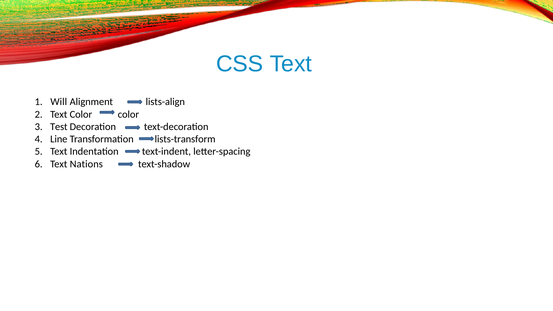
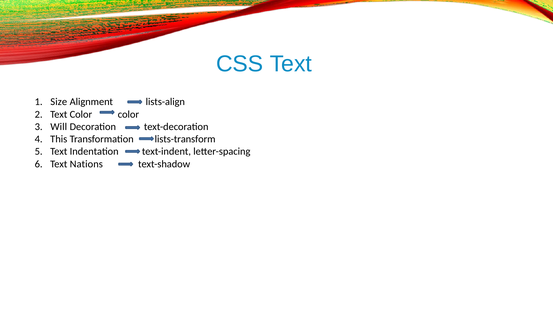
Will: Will -> Size (59, 102)
Test: Test -> Will (59, 127)
Line: Line -> This (59, 139)
